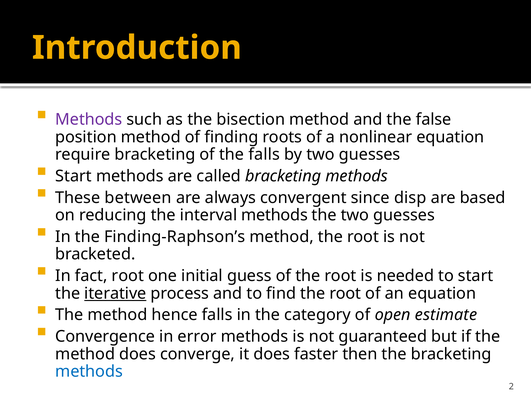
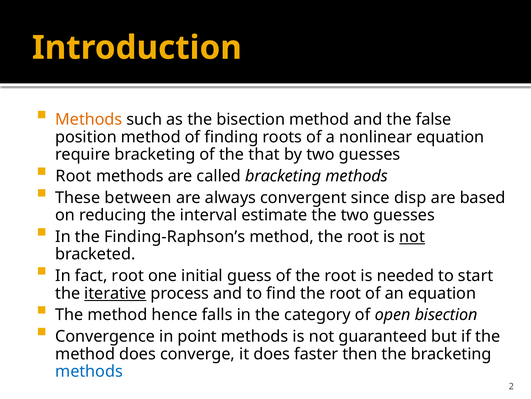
Methods colour: purple -> orange (89, 119)
the falls: falls -> that (264, 154)
Start: Start -> Root (73, 176)
interval methods: methods -> estimate (274, 215)
not underline: none -> present (412, 236)
open estimate: estimate -> bisection (446, 314)
error: error -> point (197, 336)
